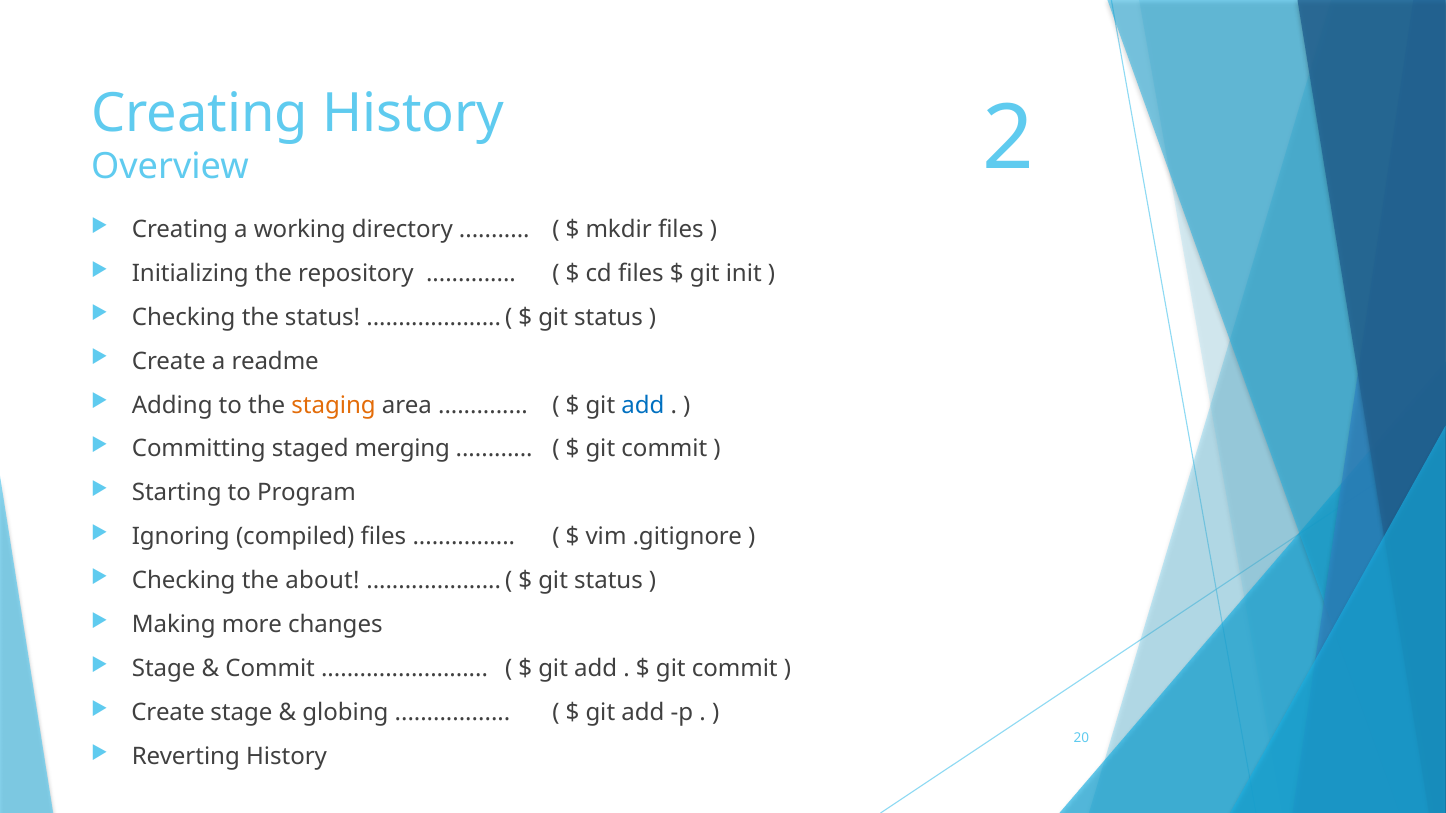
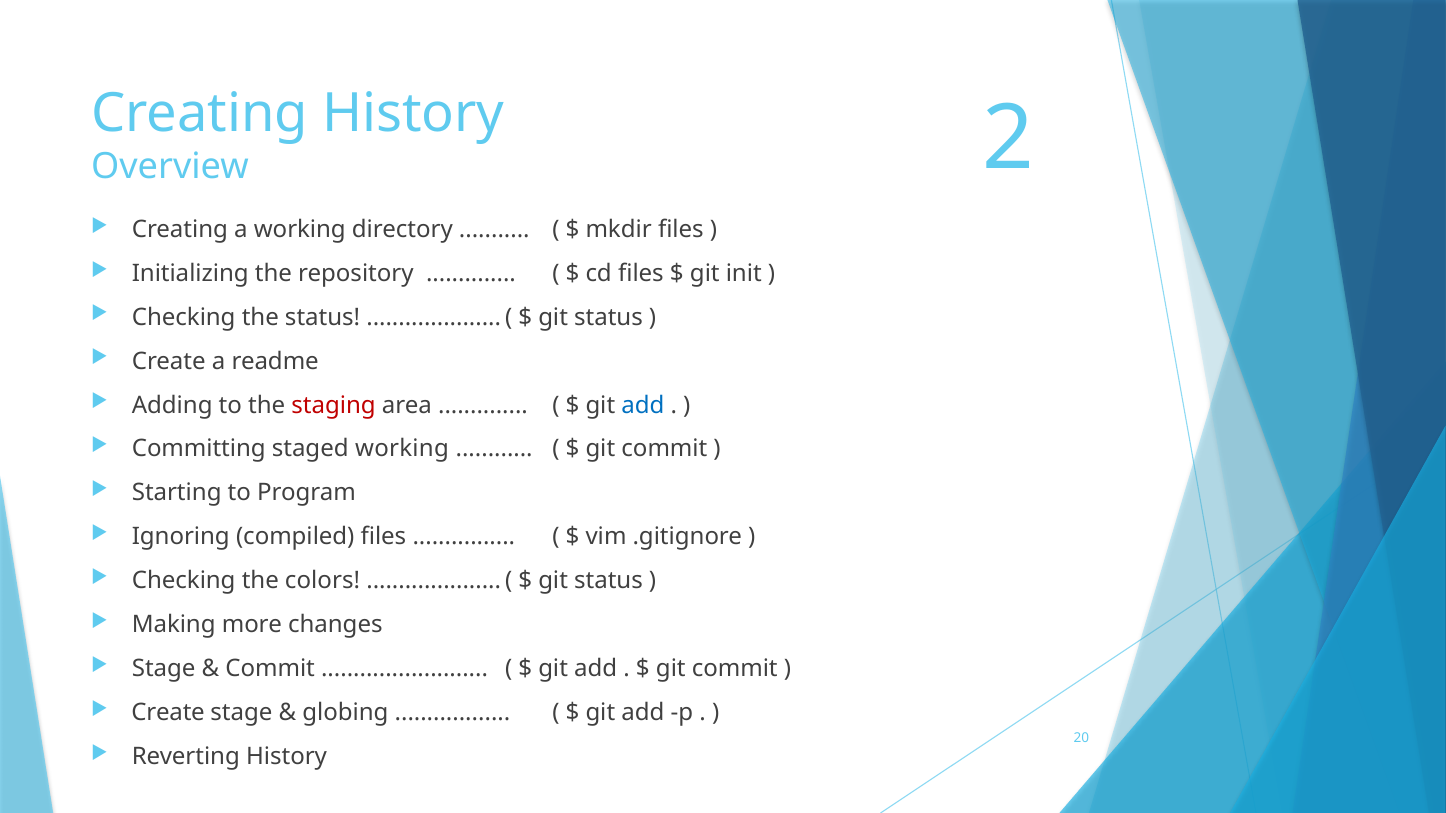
staging colour: orange -> red (334, 405)
staged merging: merging -> working (402, 449)
about: about -> colors (323, 581)
